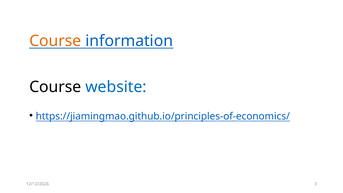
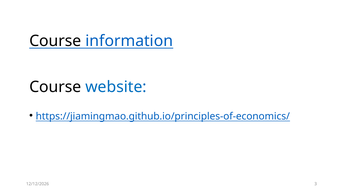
Course colour: orange -> black (55, 41)
